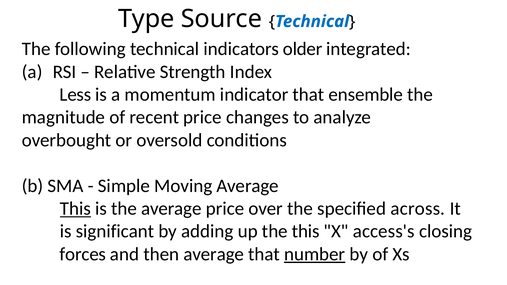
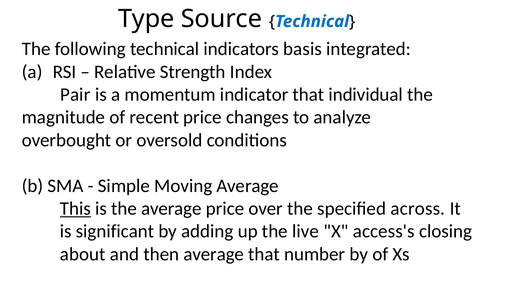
older: older -> basis (303, 49)
Less: Less -> Pair (75, 95)
ensemble: ensemble -> individual (366, 95)
the this: this -> live (306, 232)
forces: forces -> about (83, 254)
number underline: present -> none (315, 254)
